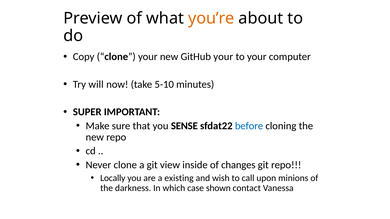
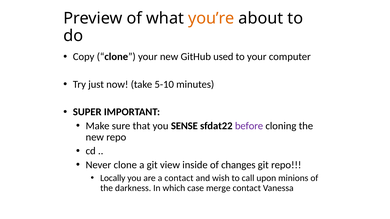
GitHub your: your -> used (223, 57)
will: will -> just (96, 85)
before colour: blue -> purple (249, 126)
a existing: existing -> contact (179, 178)
shown: shown -> merge (218, 188)
